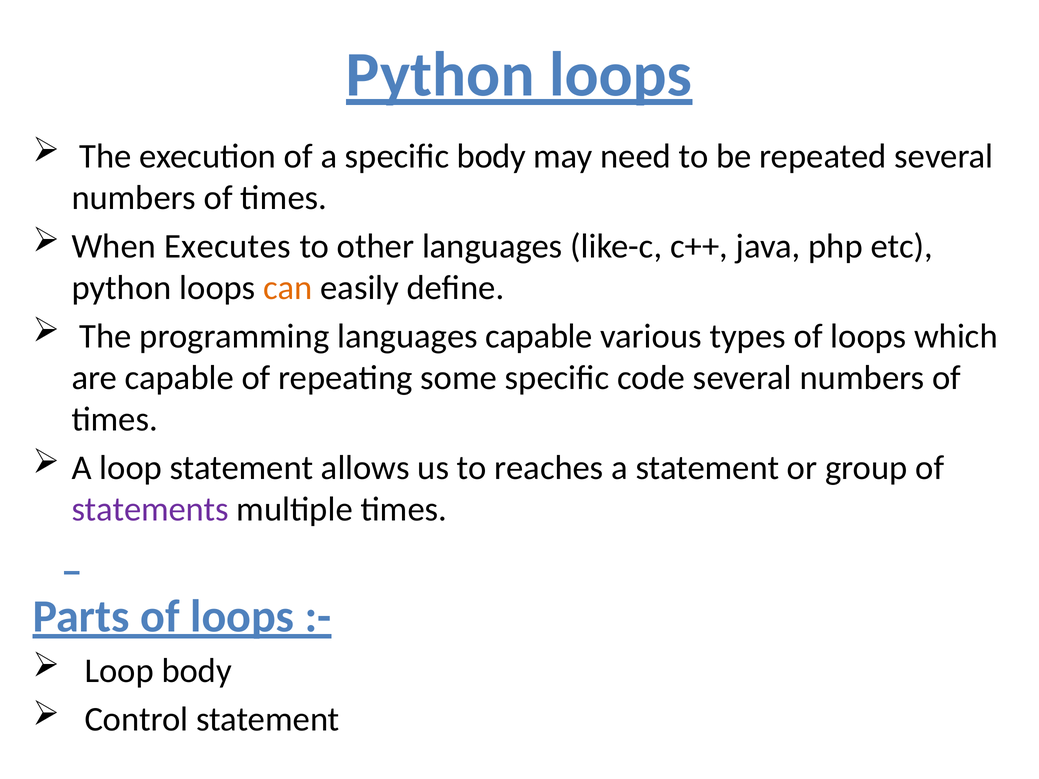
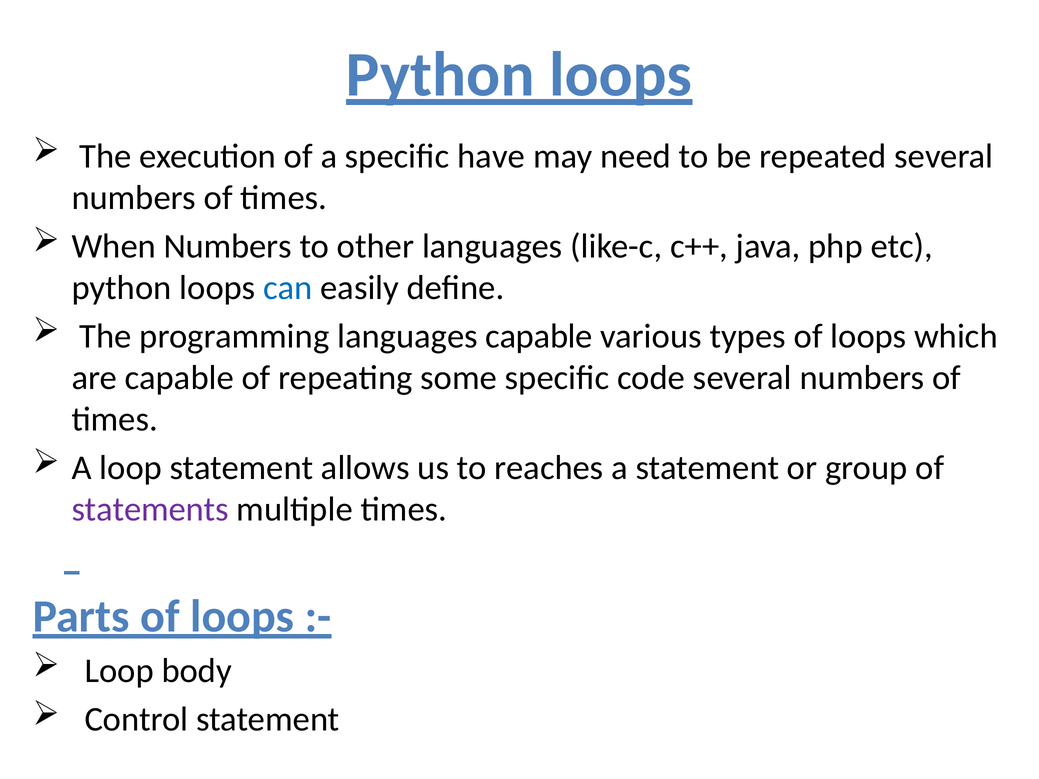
specific body: body -> have (491, 156)
When Executes: Executes -> Numbers (228, 246)
can colour: orange -> blue (288, 288)
